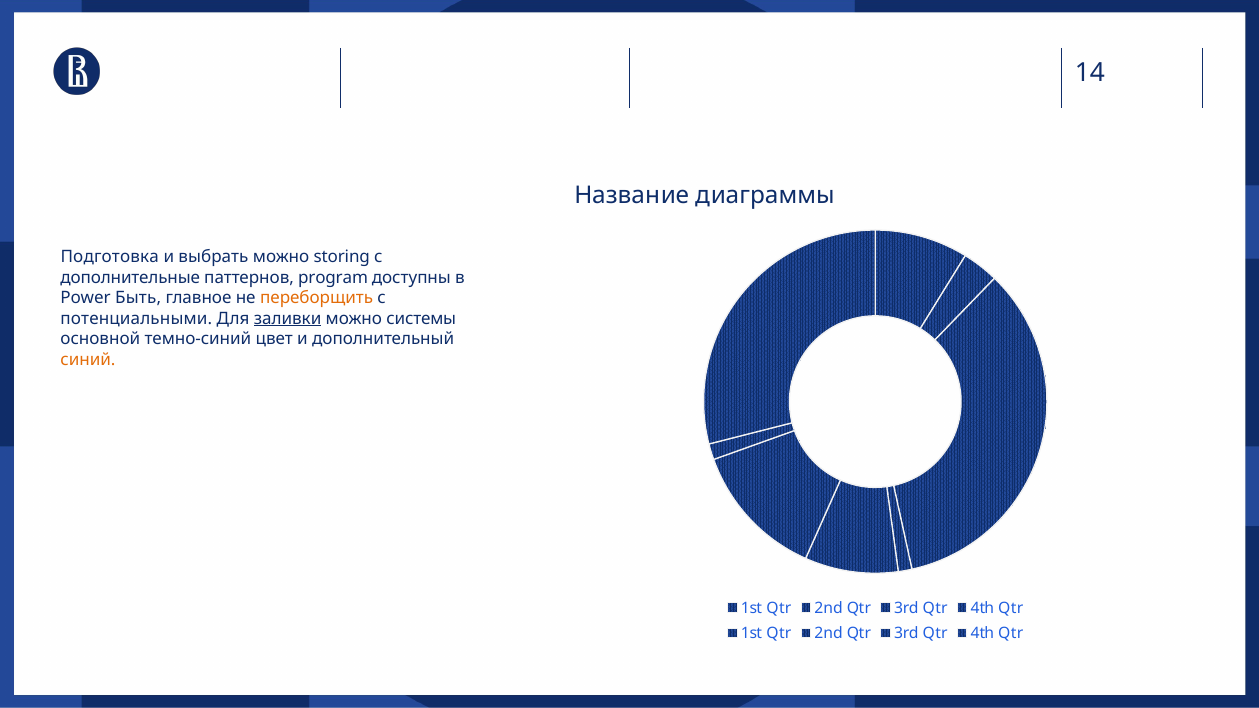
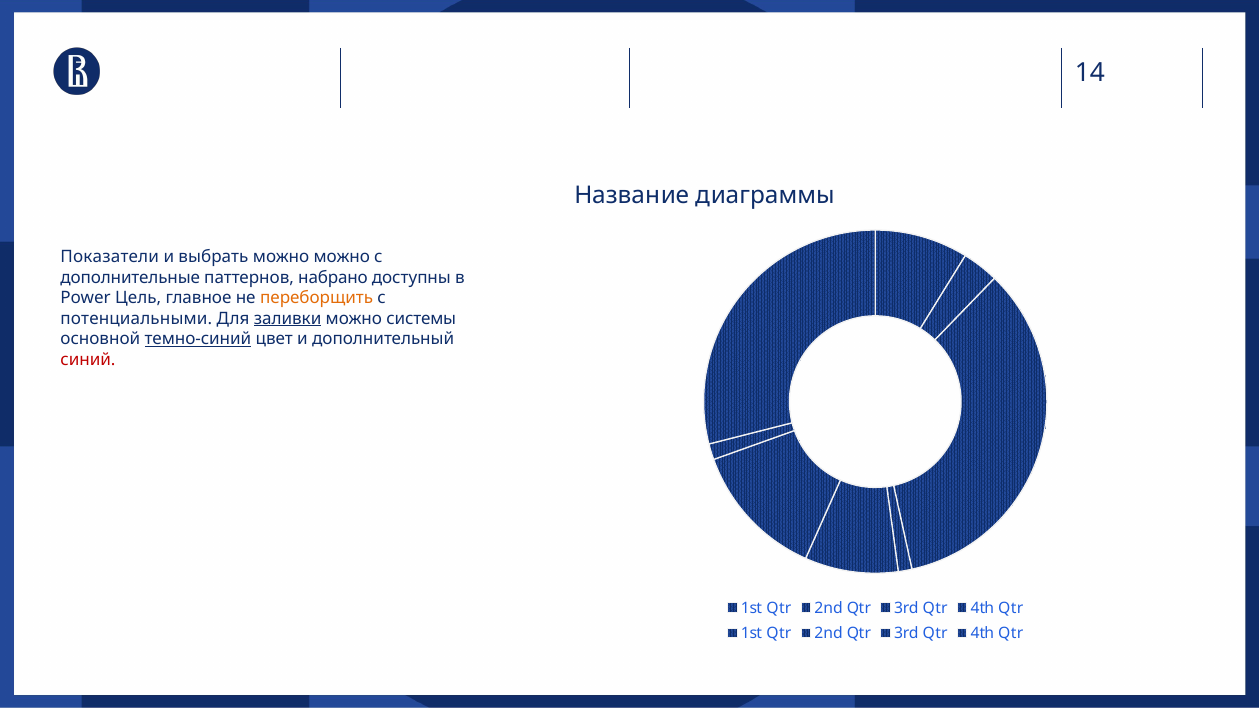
Подготовка: Подготовка -> Показатели (110, 257)
можно storing: storing -> можно (342, 257)
program: program -> набрано (333, 278)
Быть: Быть -> Цель (138, 298)
темно-синий underline: none -> present (198, 339)
синий colour: orange -> red (88, 360)
